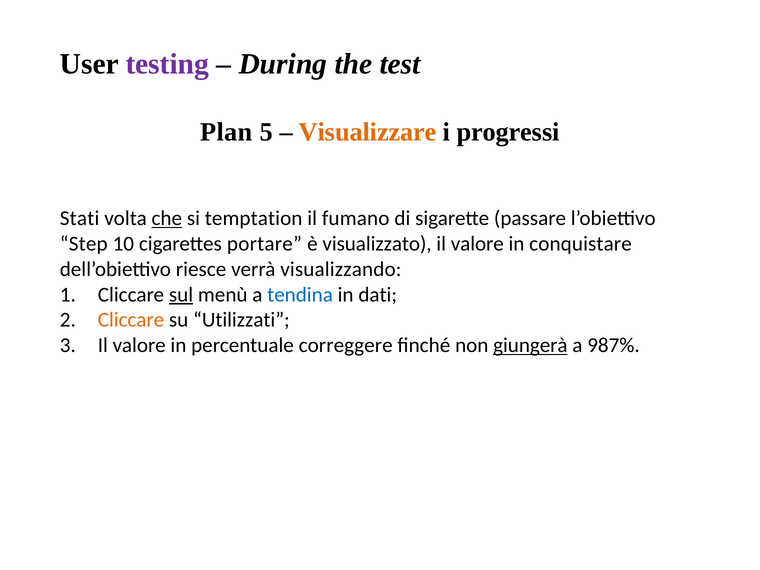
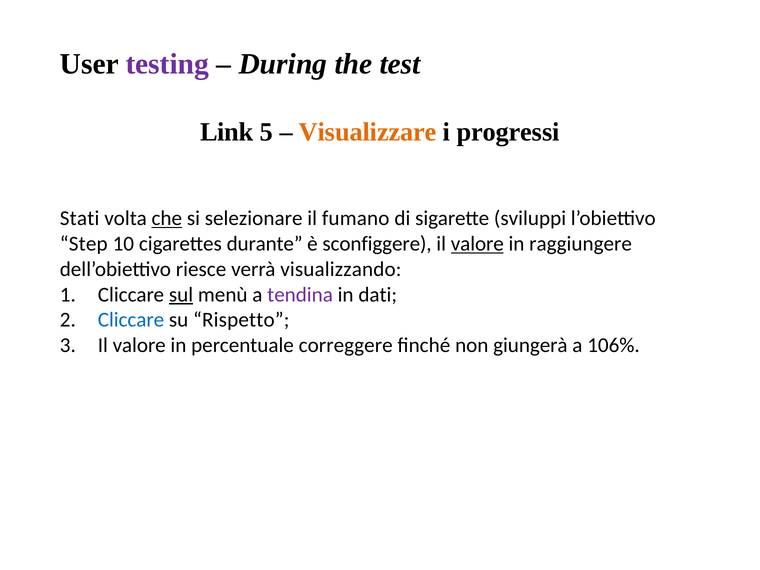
Plan: Plan -> Link (227, 132)
temptation: temptation -> selezionare (254, 218)
passare: passare -> sviluppi (530, 218)
portare: portare -> durante (265, 244)
visualizzato: visualizzato -> sconfiggere (377, 244)
valore underline: none -> present (477, 244)
conquistare: conquistare -> raggiungere (581, 244)
tendina colour: blue -> purple (300, 295)
Cliccare colour: orange -> blue (131, 320)
Utilizzati: Utilizzati -> Rispetto (241, 320)
giungerà underline: present -> none (530, 345)
987%: 987% -> 106% (614, 345)
